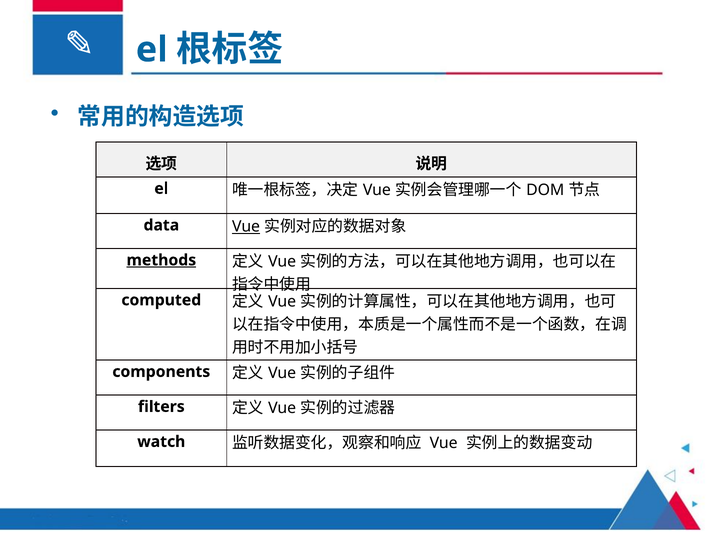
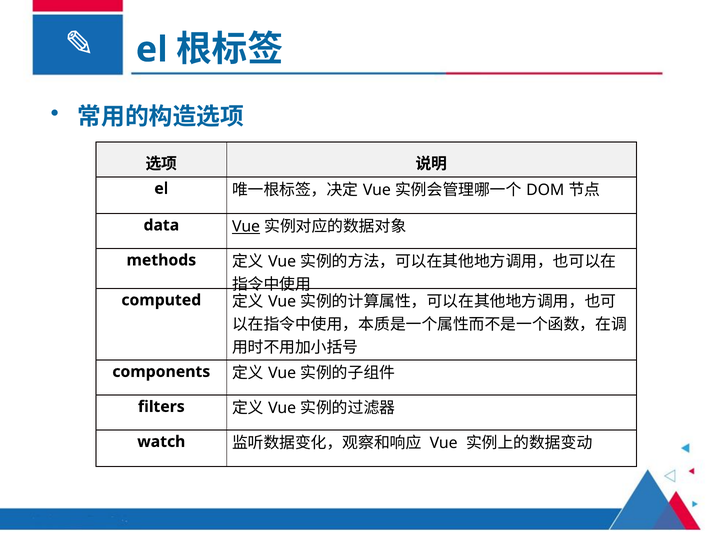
methods underline: present -> none (161, 260)
